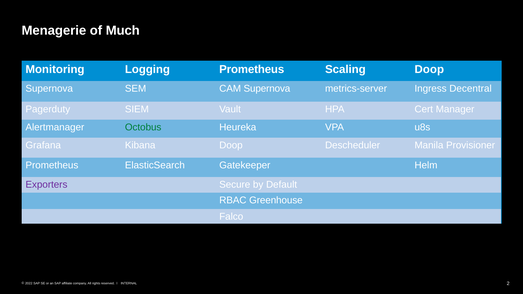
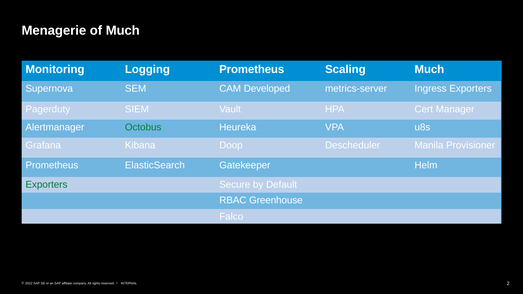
Scaling Doop: Doop -> Much (429, 69)
CAM Supernova: Supernova -> Developed (267, 89)
Ingress Decentral: Decentral -> Exporters (471, 89)
Exporters colour: purple -> green (46, 185)
